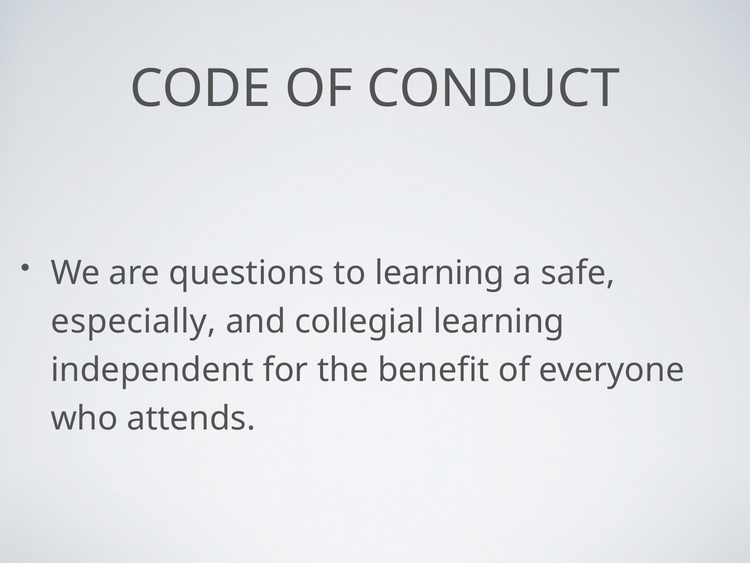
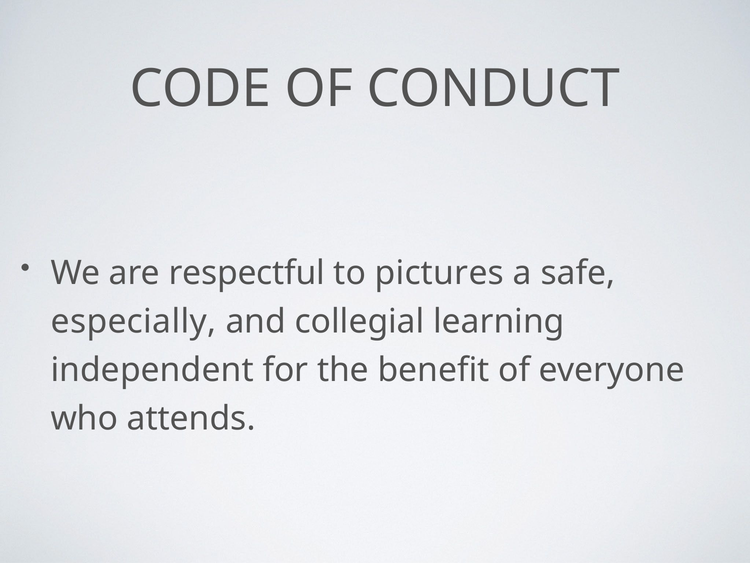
questions: questions -> respectful (247, 273)
to learning: learning -> pictures (439, 273)
